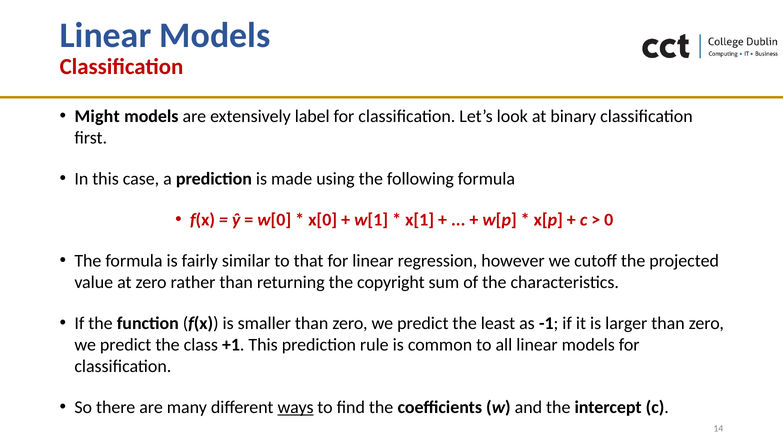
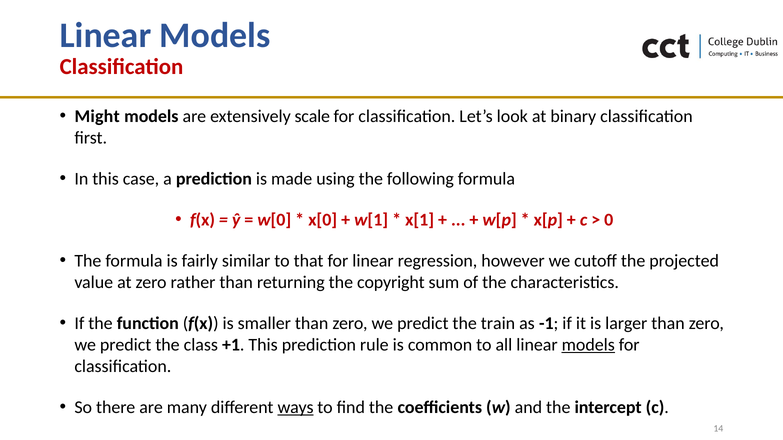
label: label -> scale (312, 116)
least: least -> train (498, 324)
models underline: none -> present (588, 345)
